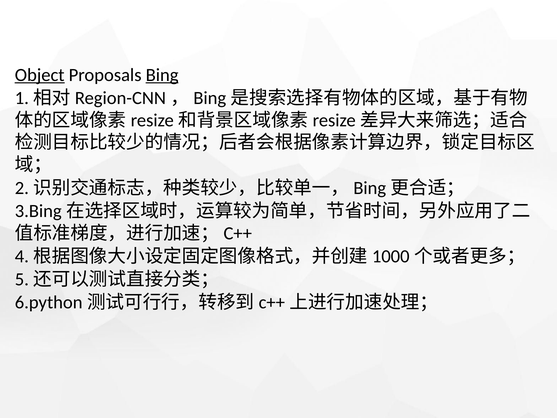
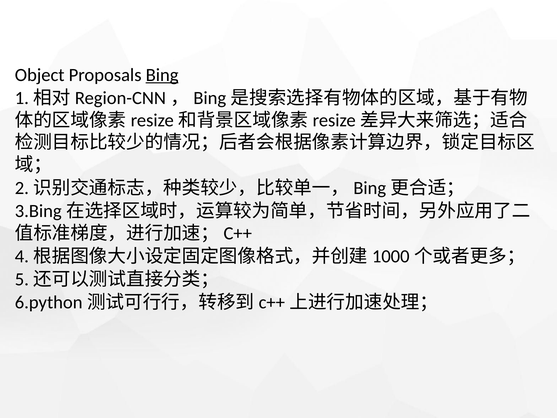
Object underline: present -> none (40, 75)
